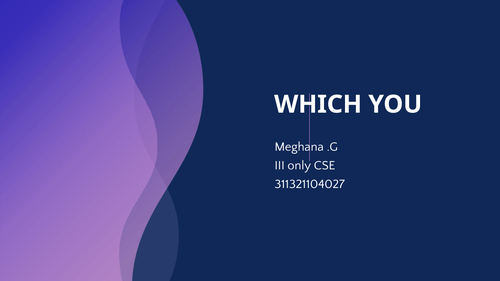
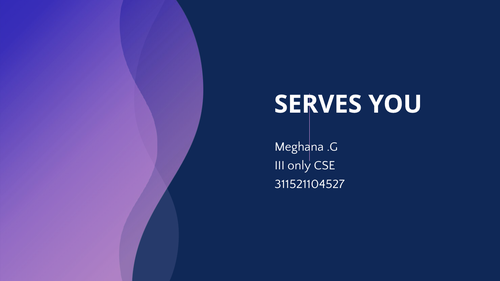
WHICH: WHICH -> SERVES (318, 104)
311321104027: 311321104027 -> 311521104527 (310, 184)
